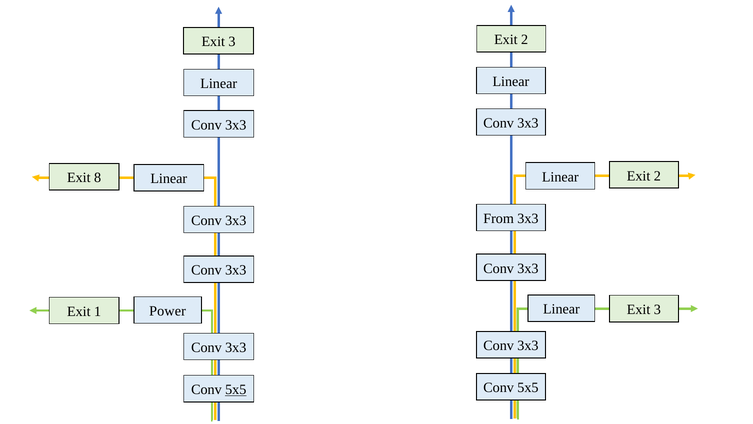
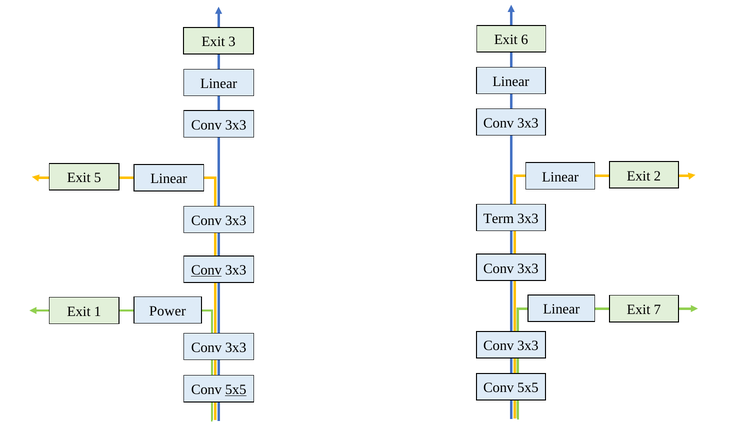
2: 2 -> 6 (525, 40)
8: 8 -> 5 (98, 178)
From: From -> Term (499, 218)
Conv underline: none -> present (206, 270)
3: 3 -> 7 (657, 309)
